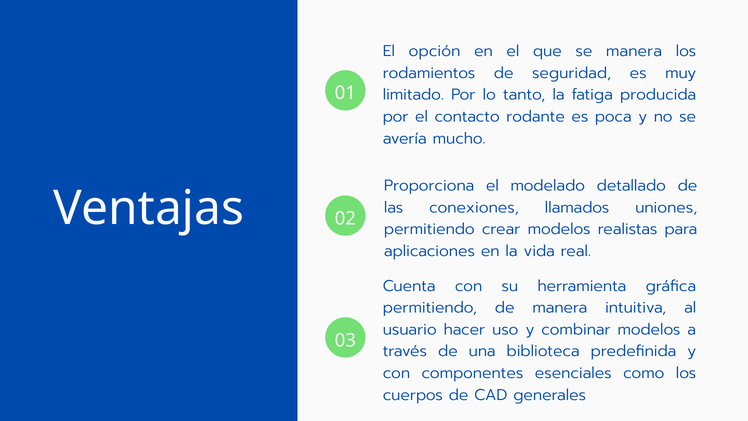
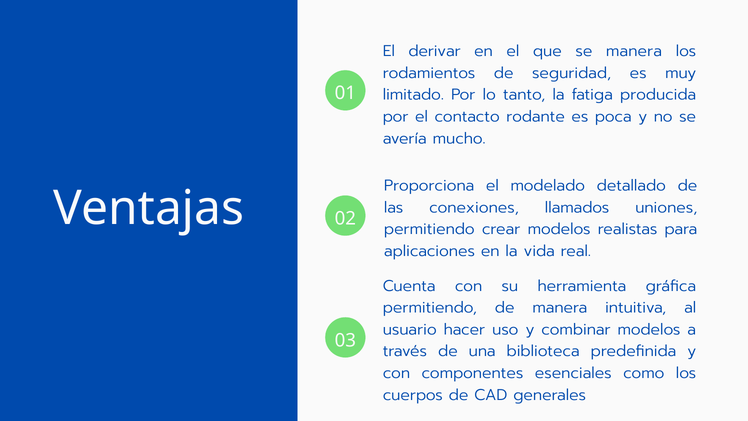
opción: opción -> derivar (435, 51)
